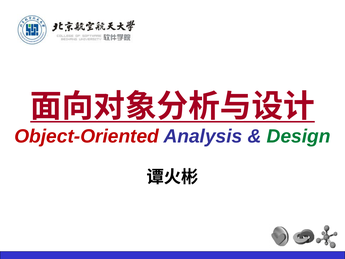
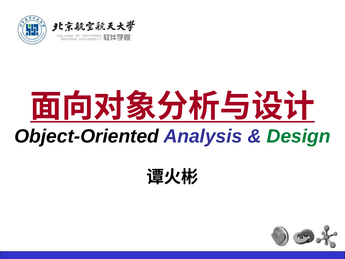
Object-Oriented colour: red -> black (87, 136)
